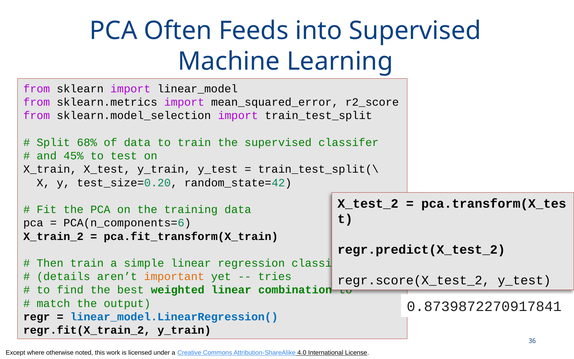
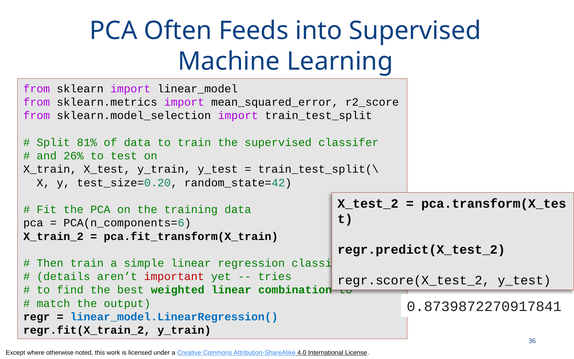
68%: 68% -> 81% (87, 142)
45%: 45% -> 26% (74, 156)
important colour: orange -> red (174, 276)
